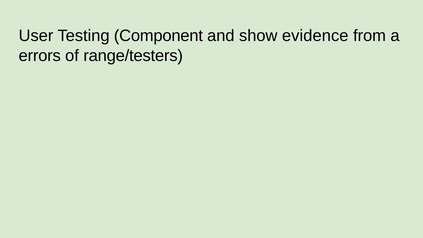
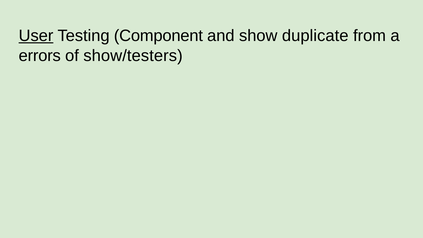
User underline: none -> present (36, 36)
evidence: evidence -> duplicate (315, 36)
range/testers: range/testers -> show/testers (133, 56)
